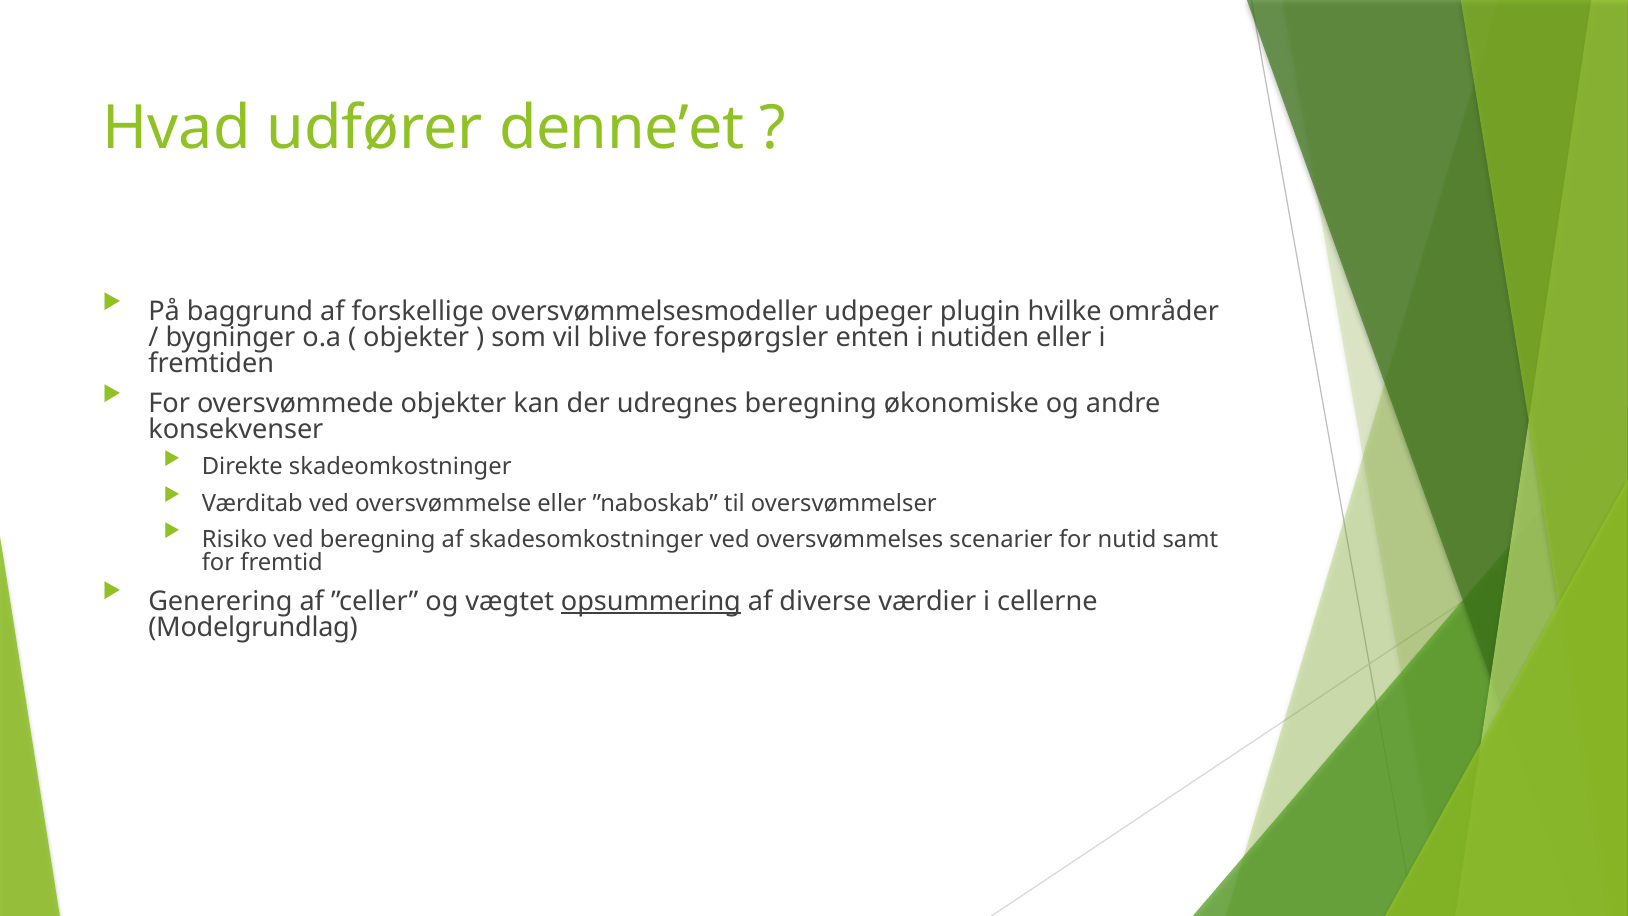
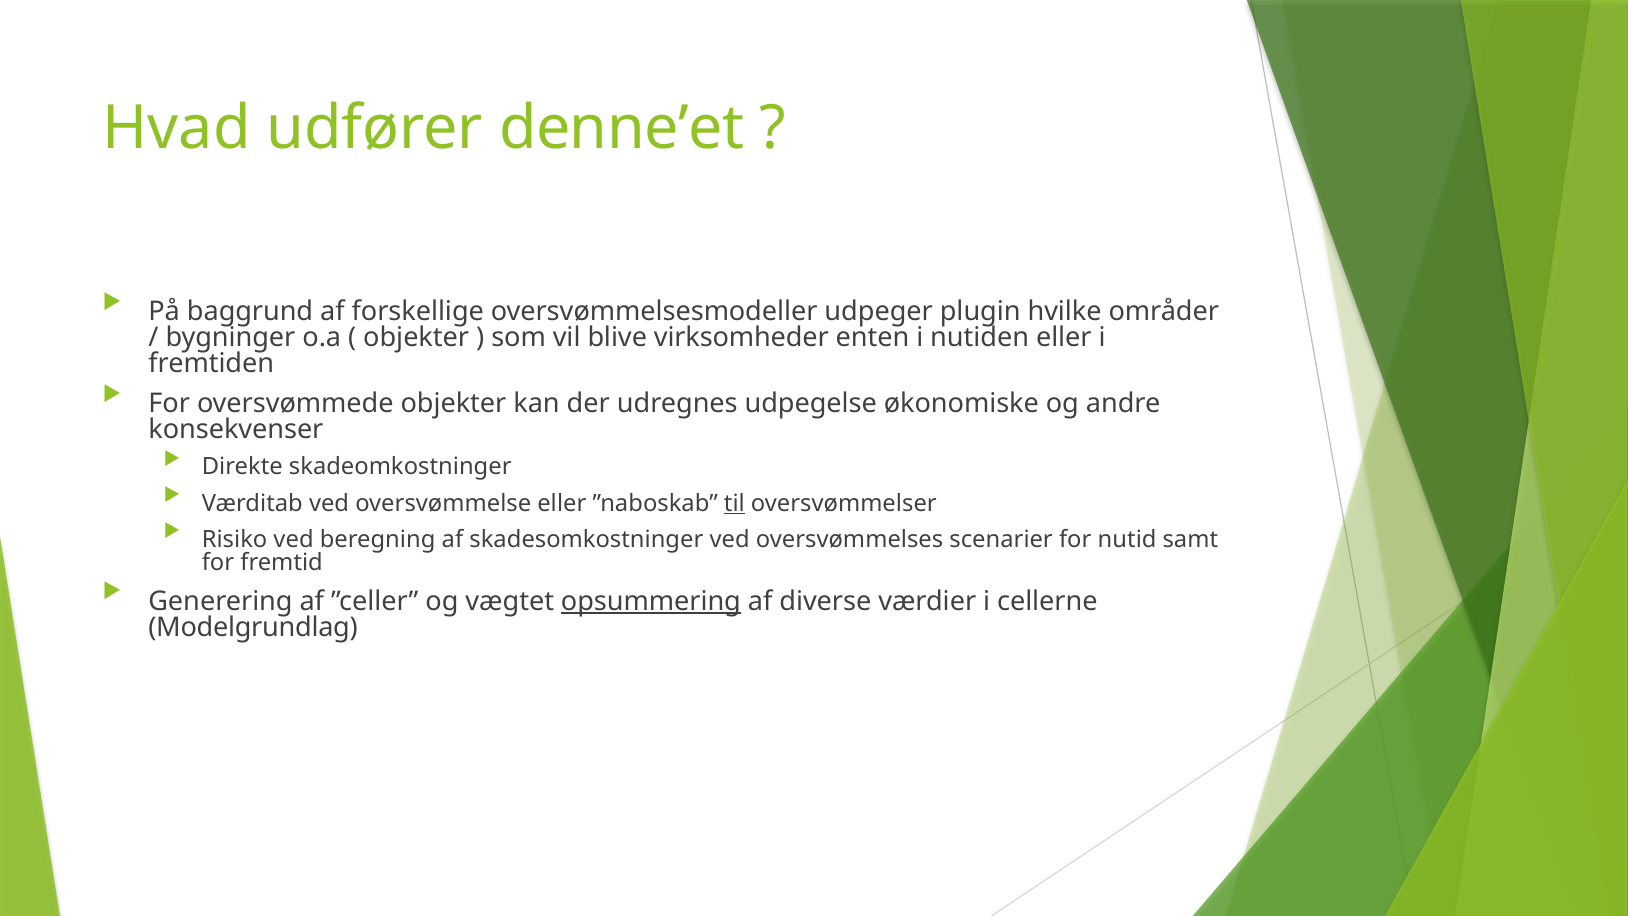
forespørgsler: forespørgsler -> virksomheder (741, 338)
udregnes beregning: beregning -> udpegelse (811, 403)
til underline: none -> present (734, 503)
